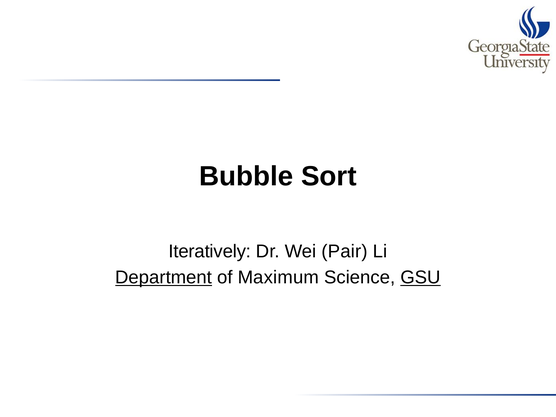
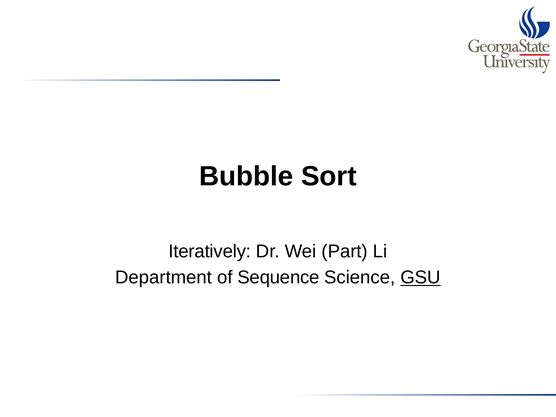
Pair: Pair -> Part (345, 252)
Department underline: present -> none (164, 277)
Maximum: Maximum -> Sequence (278, 277)
